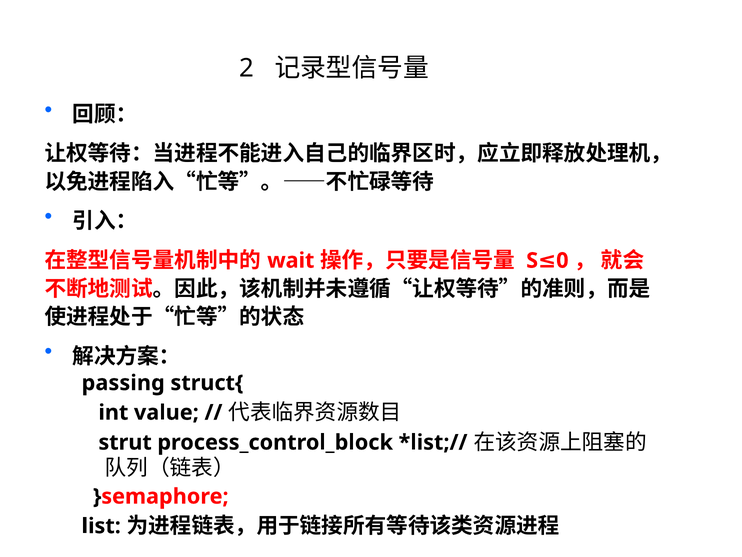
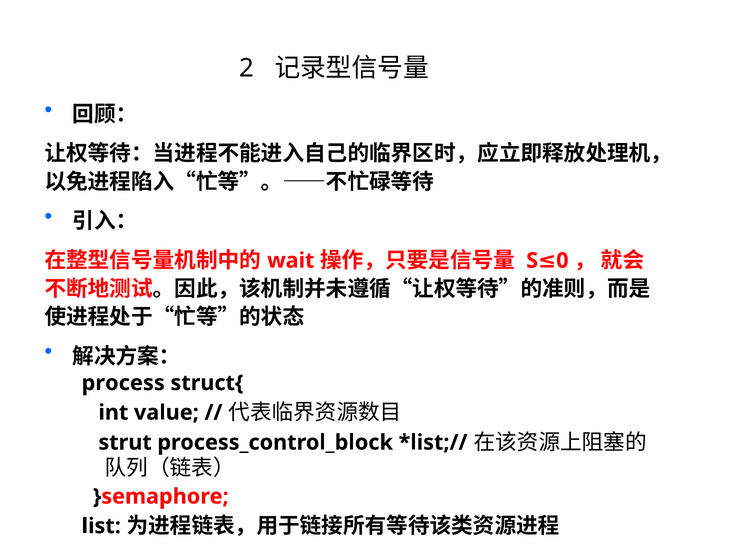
passing: passing -> process (123, 383)
